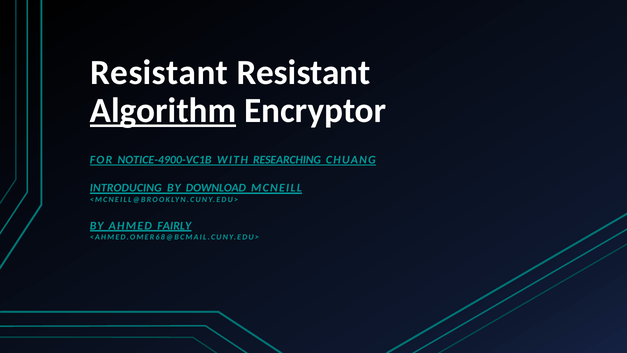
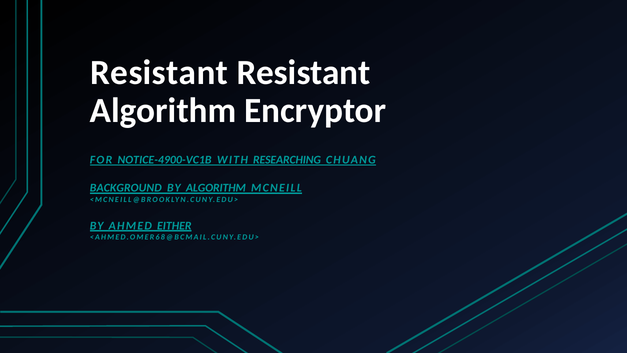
Algorithm underline: present -> none (163, 111)
INTRODUCING: INTRODUCING -> BACKGROUND (126, 188)
BY DOWNLOAD: DOWNLOAD -> ALGORITHM (216, 188)
FAIRLY: FAIRLY -> EITHER (174, 226)
